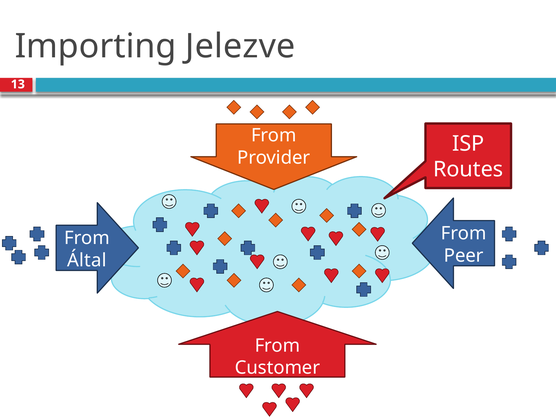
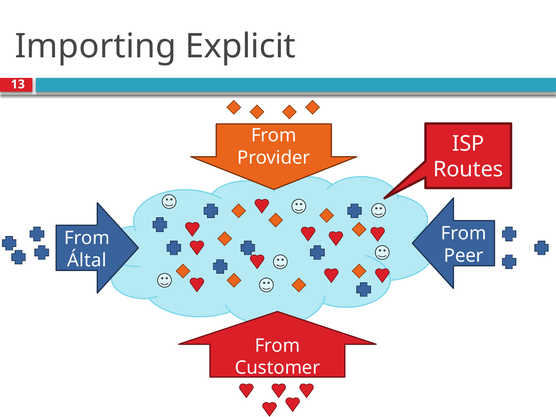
Jelezve: Jelezve -> Explicit (241, 46)
